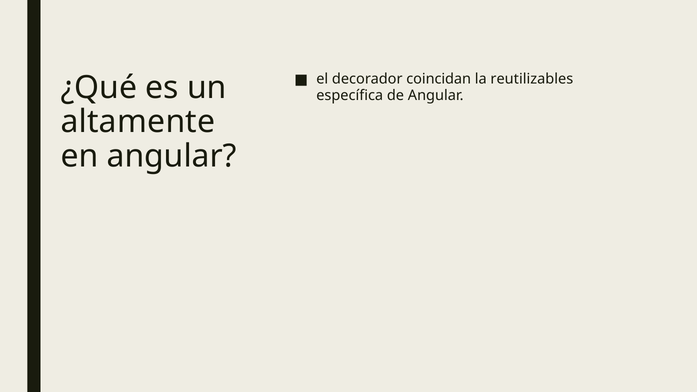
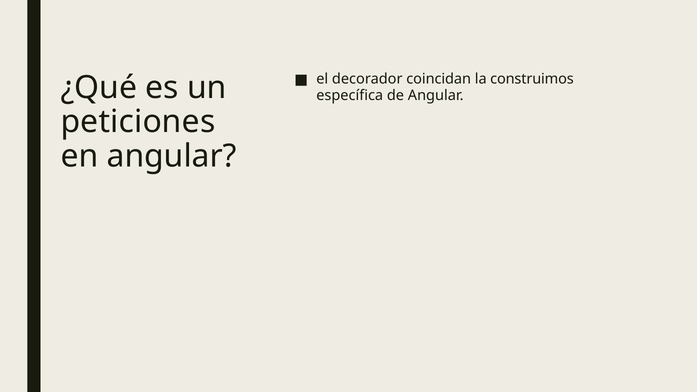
reutilizables: reutilizables -> construimos (532, 79)
altamente: altamente -> peticiones (138, 122)
